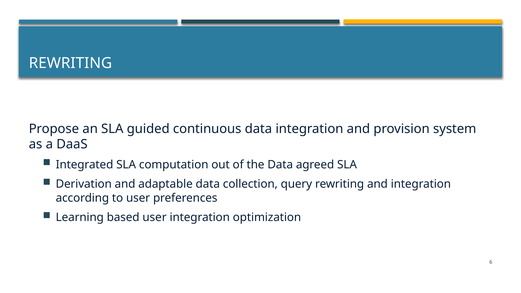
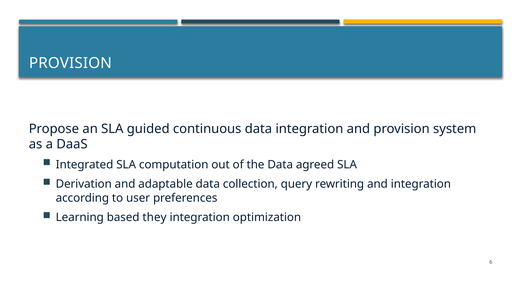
REWRITING: REWRITING -> PROVISION (70, 63)
based user: user -> they (154, 217)
